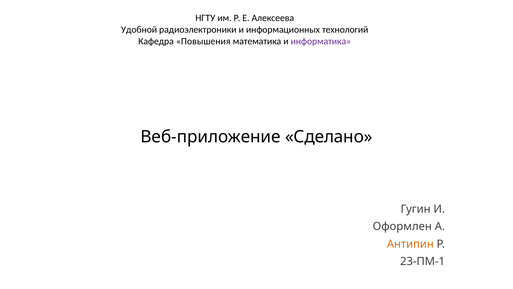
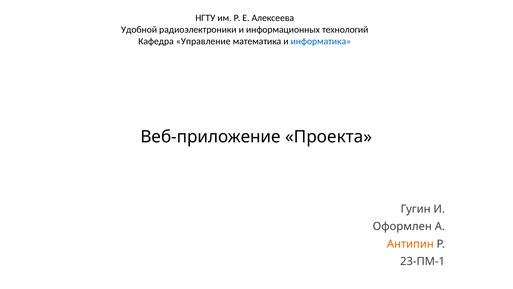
Повышения: Повышения -> Управление (203, 41)
информатика colour: purple -> blue (321, 41)
Сделано: Сделано -> Проекта (329, 137)
